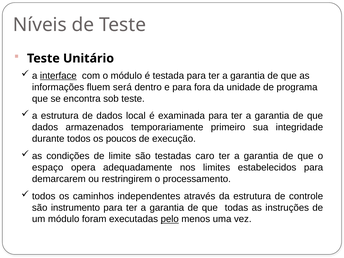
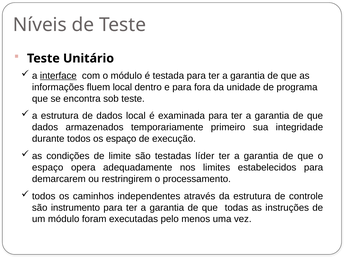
fluem será: será -> local (122, 87)
os poucos: poucos -> espaço (121, 139)
caro: caro -> líder (205, 156)
pelo underline: present -> none (170, 219)
